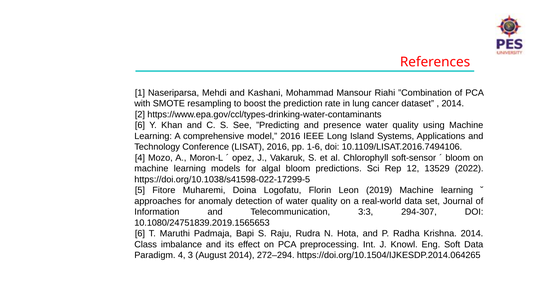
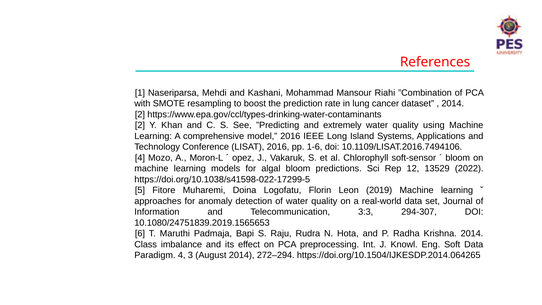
6: 6 -> 2 (140, 125)
presence: presence -> extremely (342, 125)
